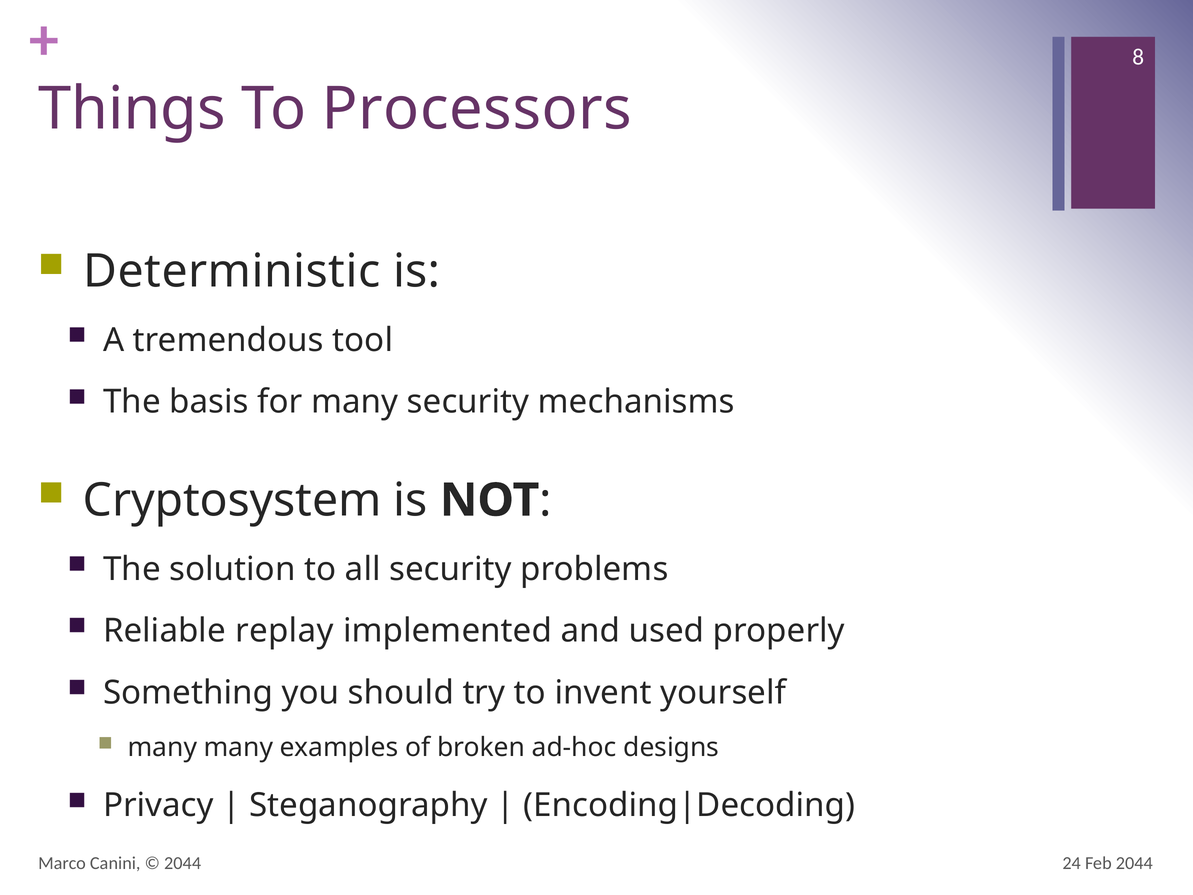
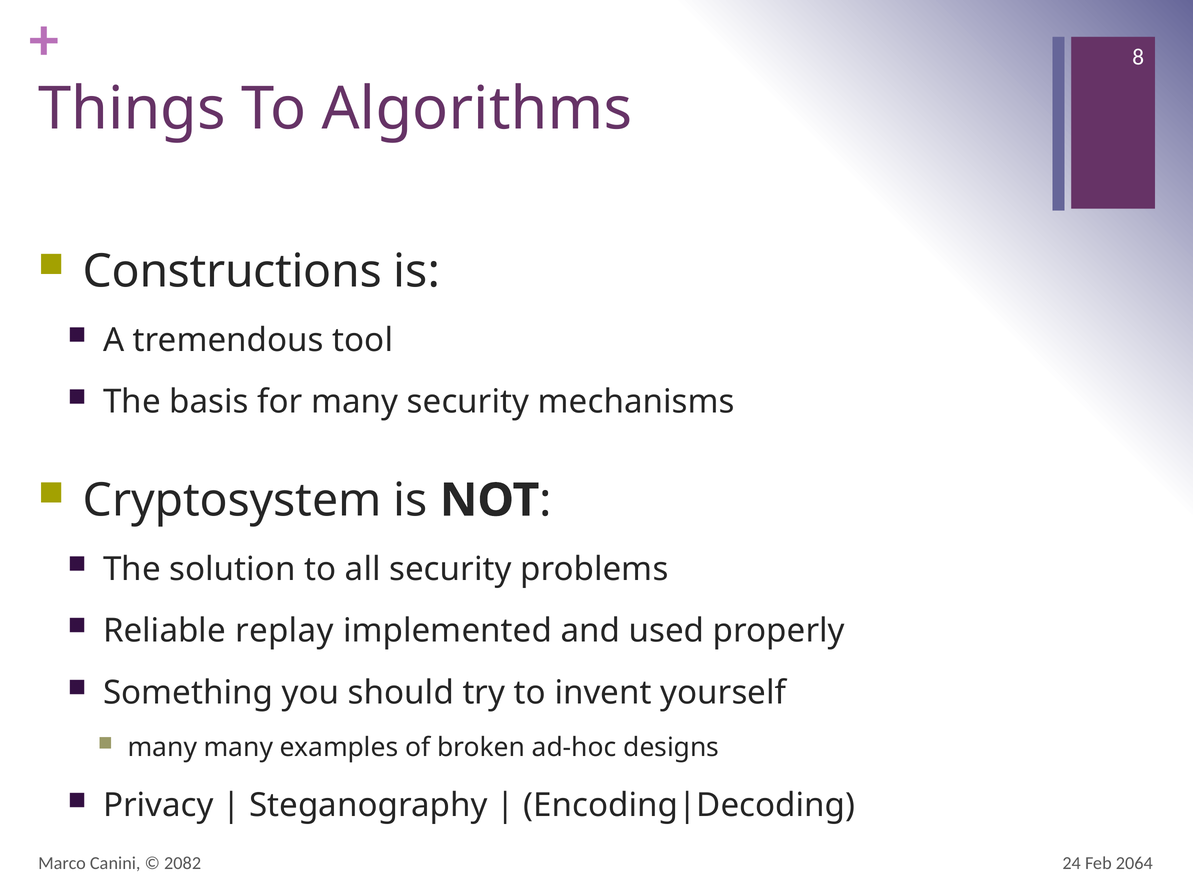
Processors: Processors -> Algorithms (477, 109)
Deterministic: Deterministic -> Constructions (232, 271)
2044: 2044 -> 2082 (183, 863)
Feb 2044: 2044 -> 2064 (1134, 863)
